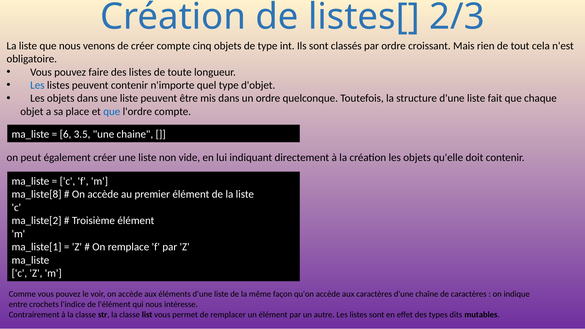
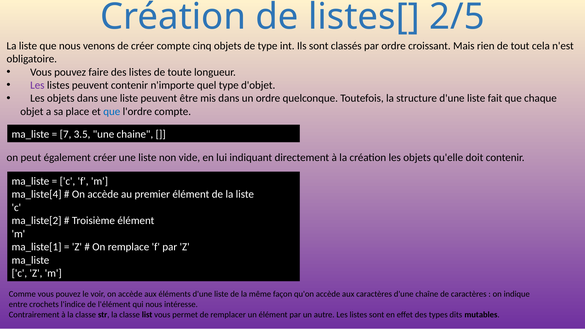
2/3: 2/3 -> 2/5 (457, 17)
Les colour: blue -> purple (37, 85)
6: 6 -> 7 (65, 134)
ma_liste[8: ma_liste[8 -> ma_liste[4 (37, 194)
